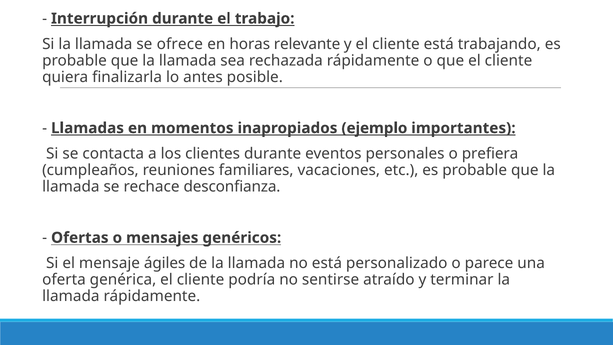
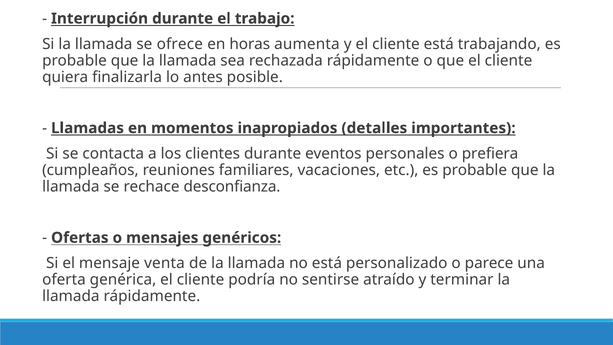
relevante: relevante -> aumenta (307, 44)
ejemplo: ejemplo -> detalles (374, 128)
ágiles: ágiles -> venta (164, 263)
